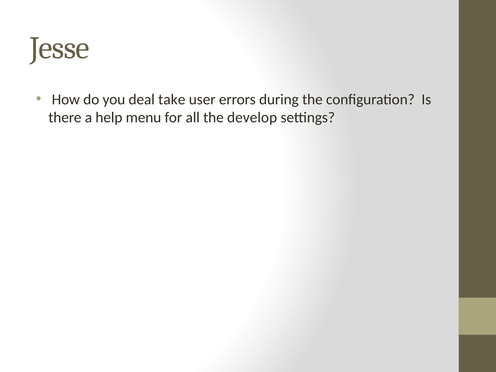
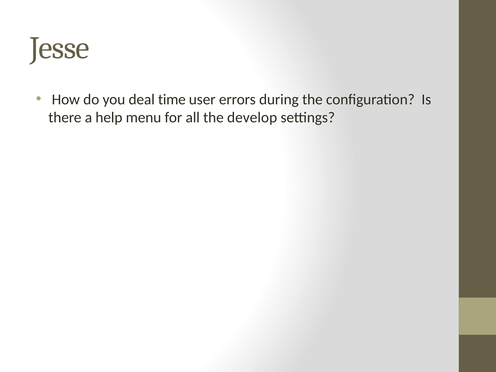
take: take -> time (172, 99)
